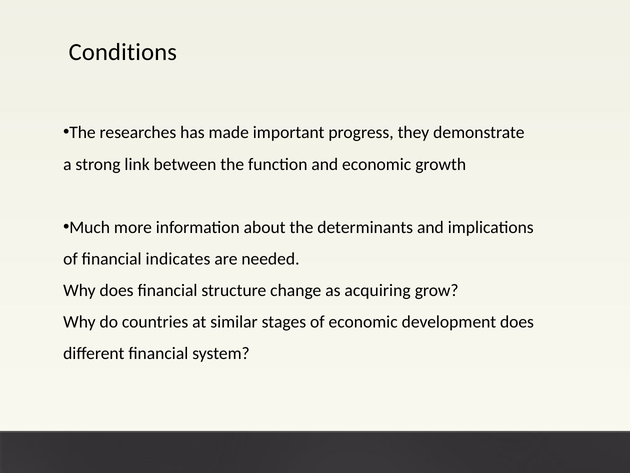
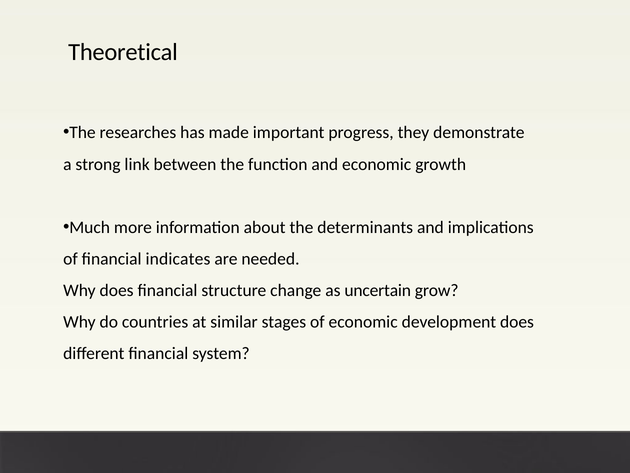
Conditions: Conditions -> Theoretical (123, 52)
acquiring: acquiring -> uncertain (378, 290)
